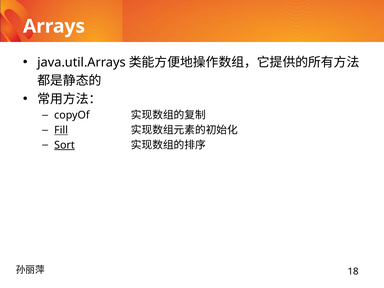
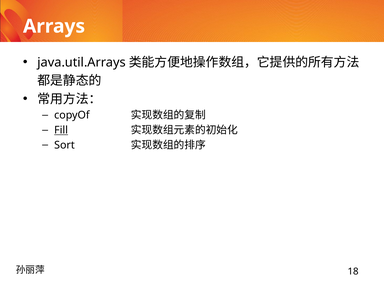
Sort underline: present -> none (64, 145)
